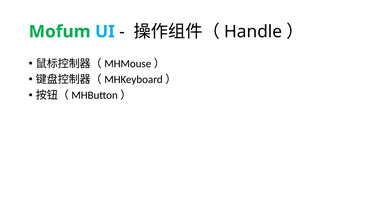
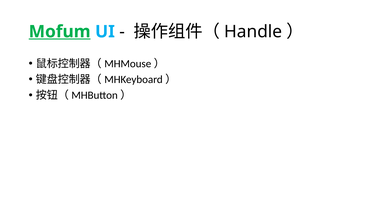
Mofum underline: none -> present (60, 32)
